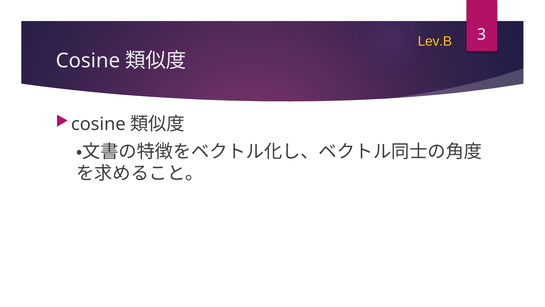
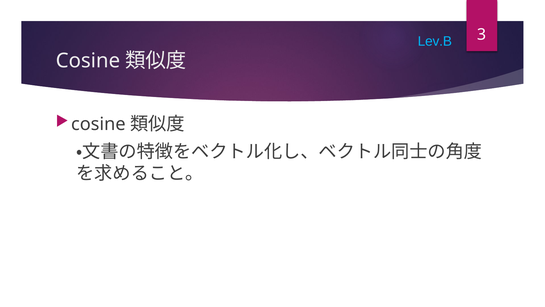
Lev.B colour: yellow -> light blue (435, 41)
